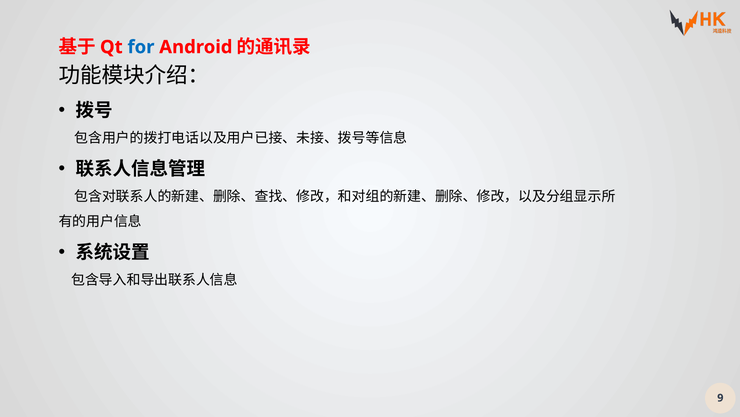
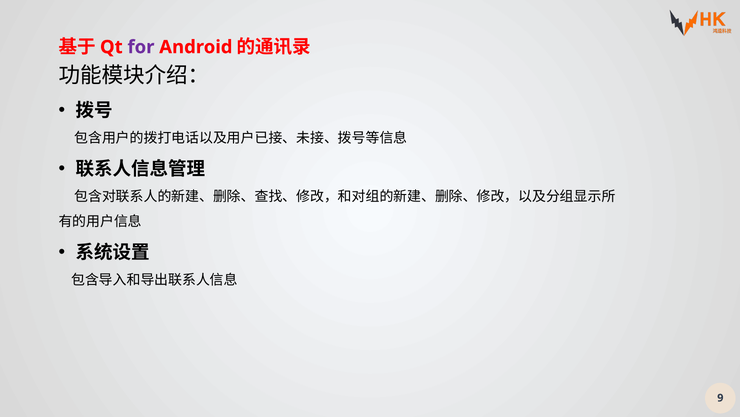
for colour: blue -> purple (141, 47)
